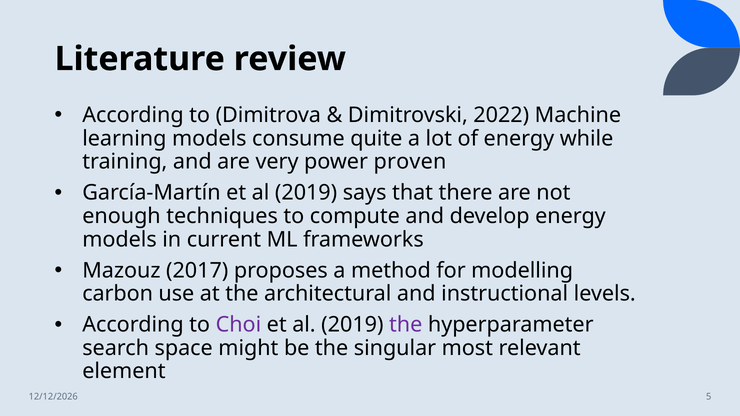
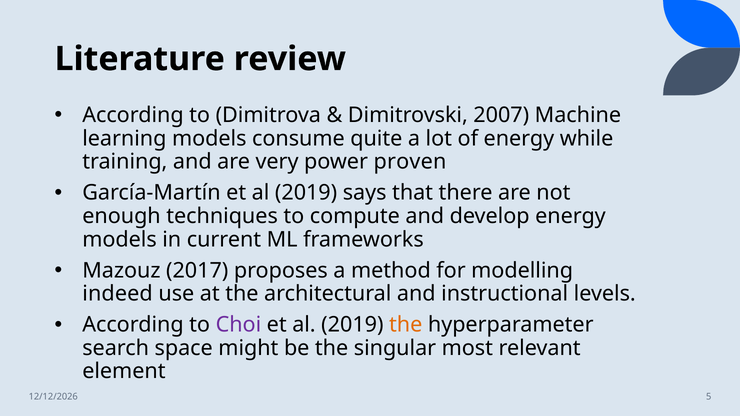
2022: 2022 -> 2007 (501, 115)
carbon: carbon -> indeed (118, 294)
the colour: purple -> orange (406, 325)
